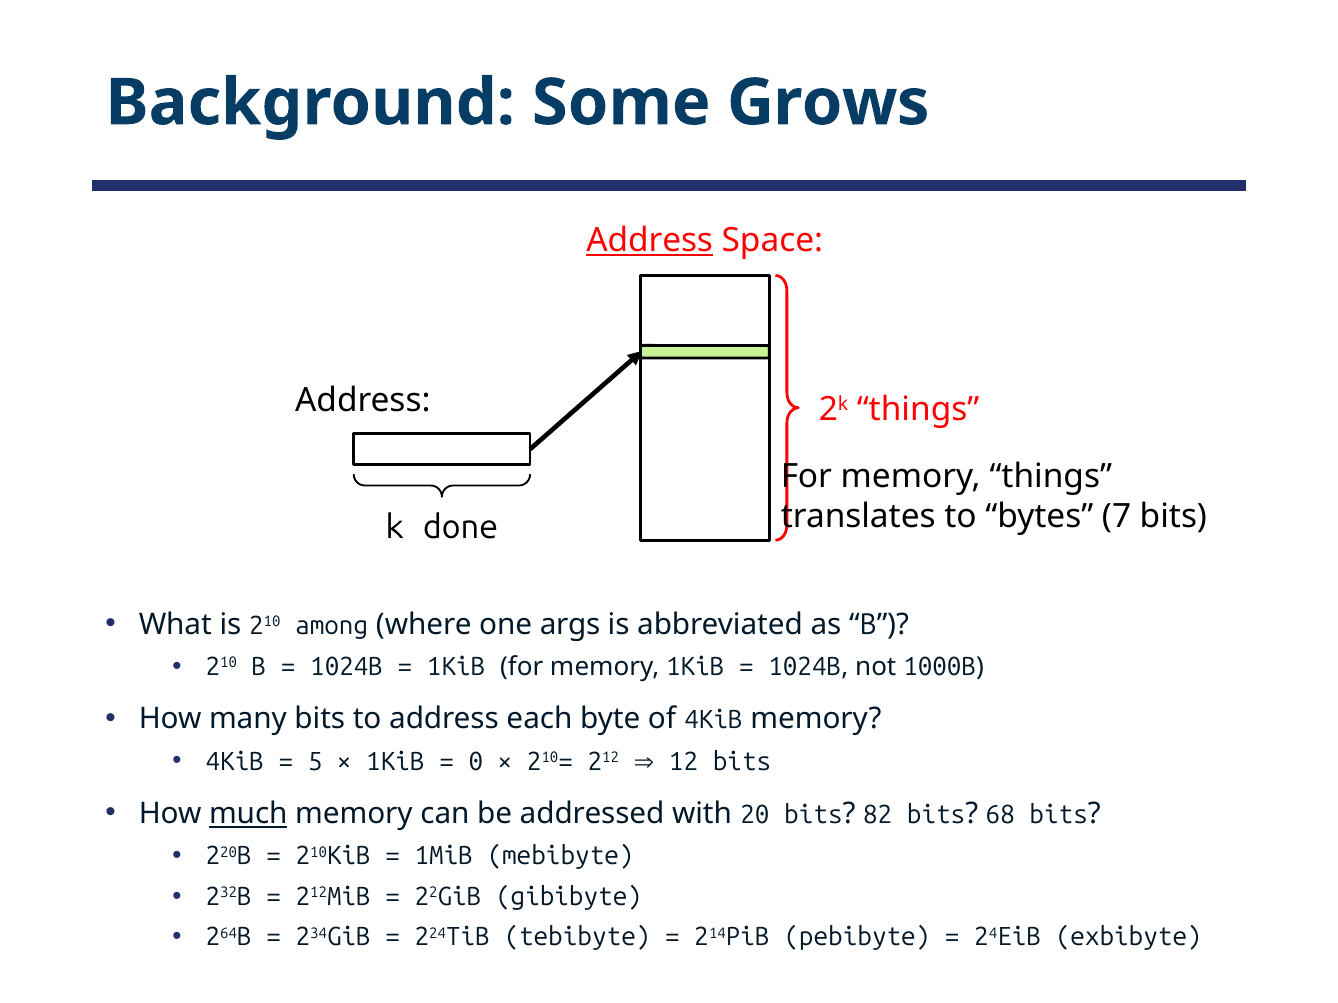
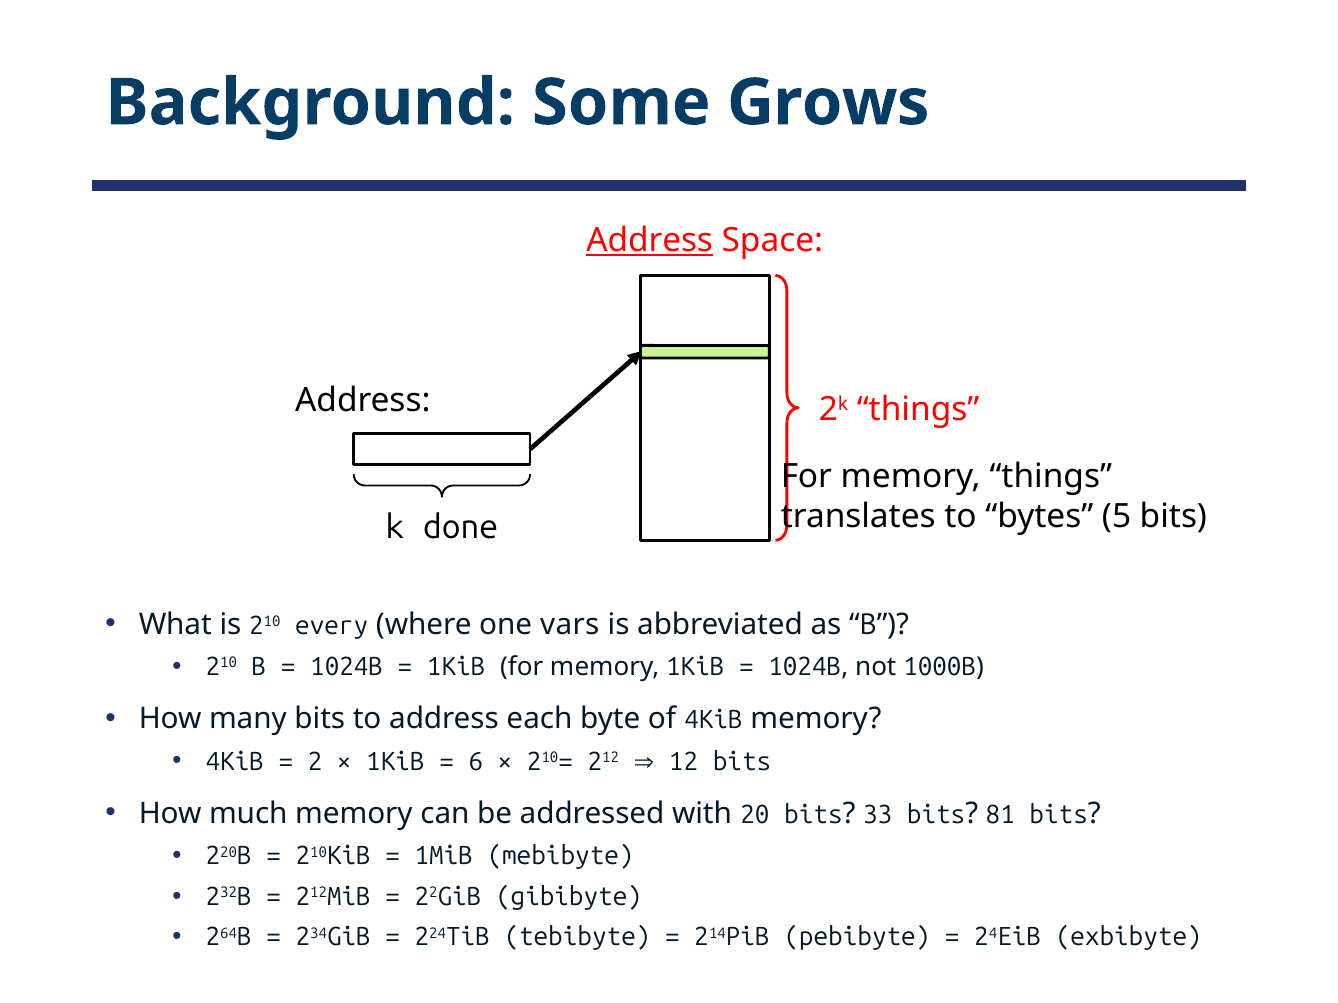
7: 7 -> 5 (1117, 517)
among: among -> every (332, 626)
args: args -> vars (570, 625)
5: 5 -> 2 (315, 762)
0: 0 -> 6 (476, 762)
much underline: present -> none (248, 814)
82: 82 -> 33 (878, 815)
68: 68 -> 81 (1000, 815)
